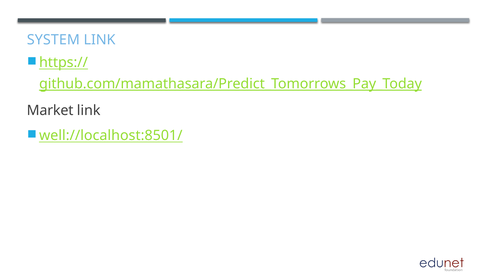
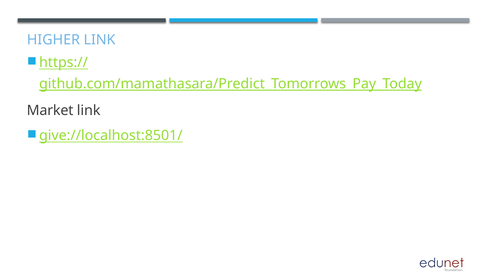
SYSTEM: SYSTEM -> HIGHER (53, 40)
well://localhost:8501/: well://localhost:8501/ -> give://localhost:8501/ (111, 135)
